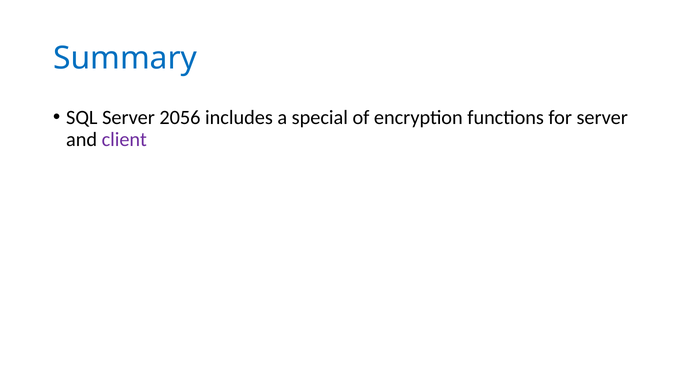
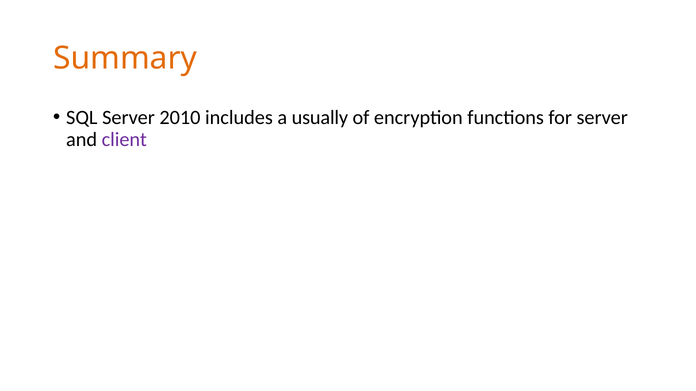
Summary colour: blue -> orange (125, 58)
2056: 2056 -> 2010 (180, 118)
special: special -> usually (320, 118)
